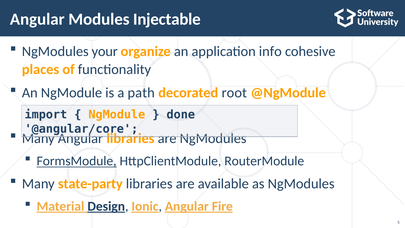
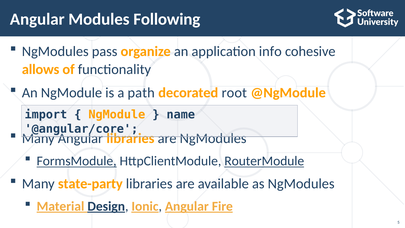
Injectable: Injectable -> Following (167, 19)
your: your -> pass (105, 51)
places: places -> allows (41, 69)
done: done -> name (181, 115)
RouterModule underline: none -> present (264, 161)
